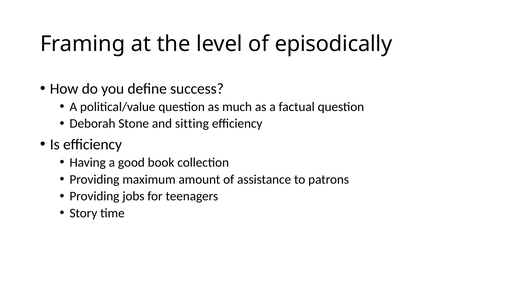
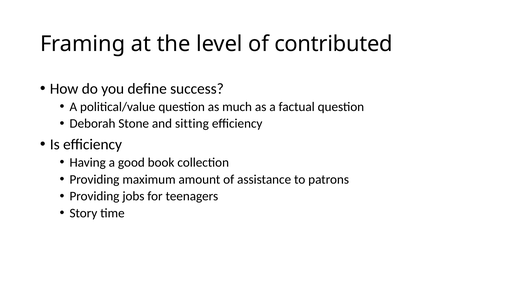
episodically: episodically -> contributed (334, 44)
